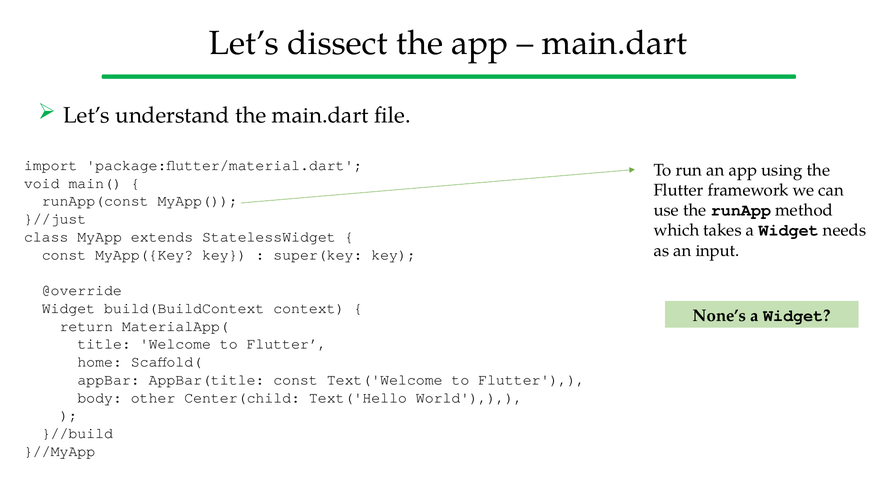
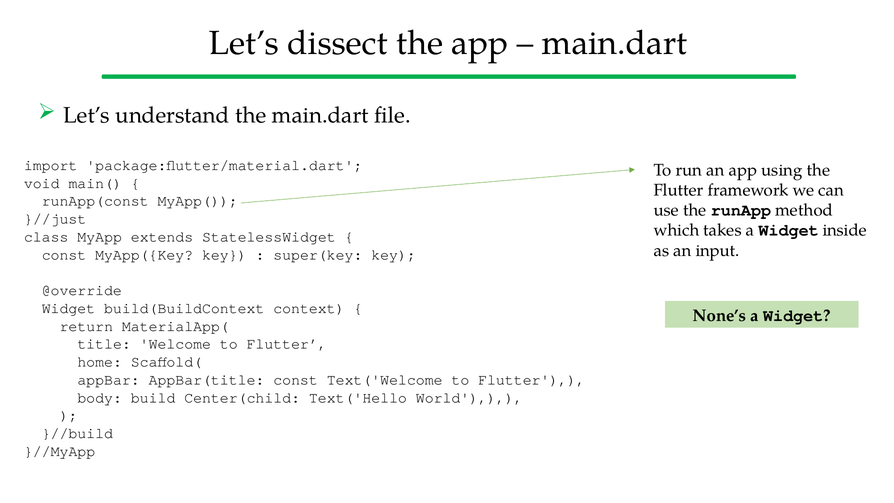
needs: needs -> inside (845, 230)
other: other -> build (153, 398)
